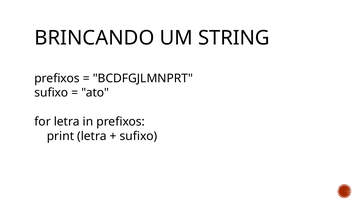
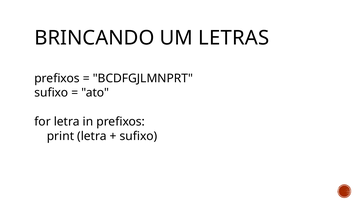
STRING: STRING -> LETRAS (234, 38)
